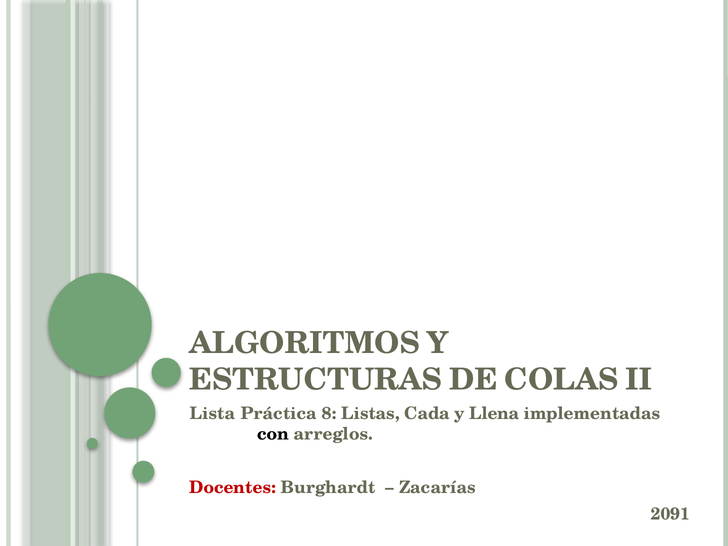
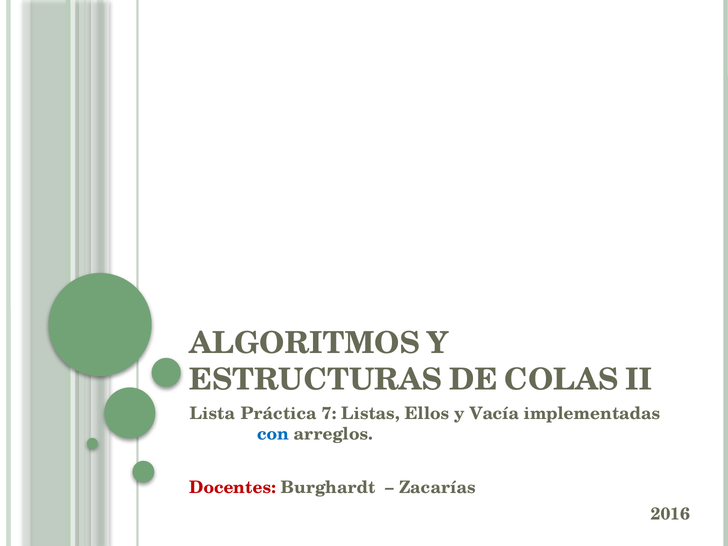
8: 8 -> 7 (329, 413)
Cada: Cada -> Ellos (427, 413)
Llena: Llena -> Vacía (494, 413)
con colour: black -> blue (273, 434)
2091: 2091 -> 2016 (670, 514)
